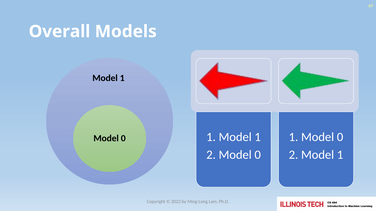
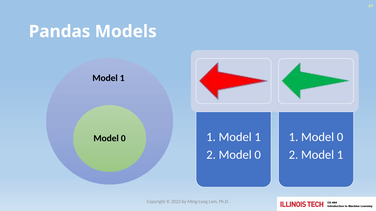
Overall: Overall -> Pandas (60, 32)
